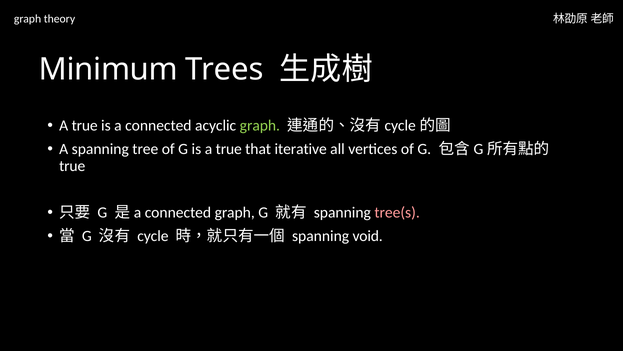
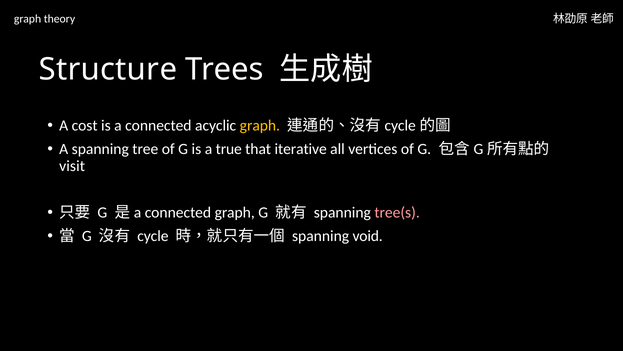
Minimum: Minimum -> Structure (108, 69)
true: true -> cost (85, 126)
graph colour: light green -> yellow (260, 126)
true: true -> visit (72, 166)
